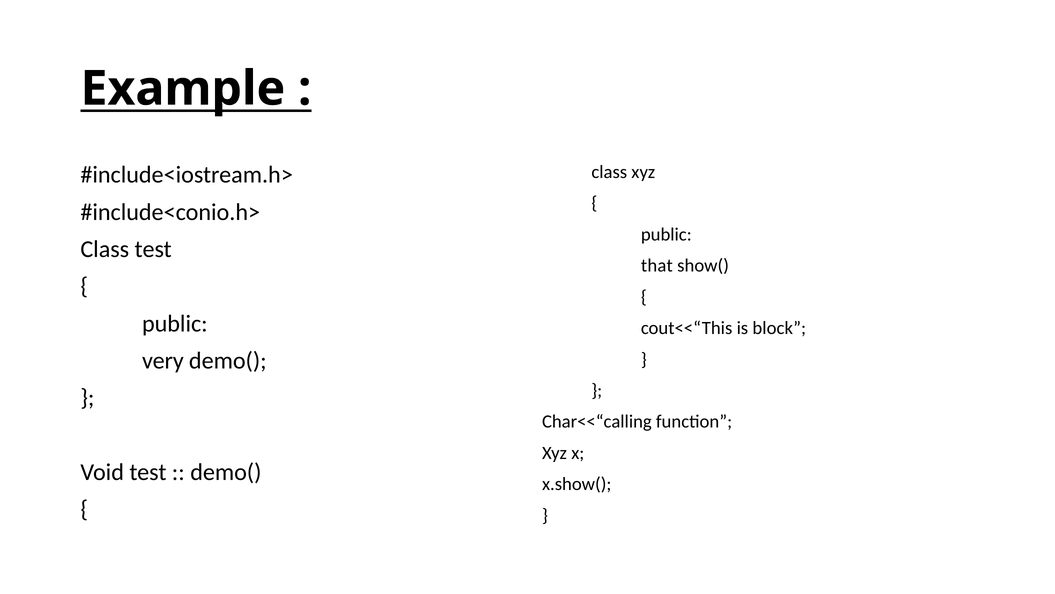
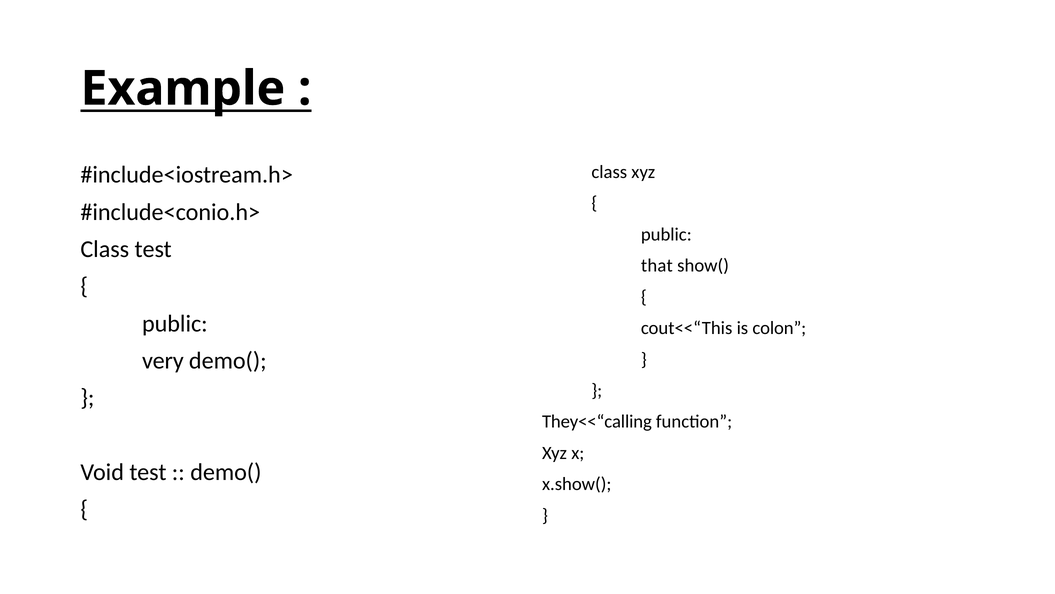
block: block -> colon (779, 328)
Char<<“calling: Char<<“calling -> They<<“calling (597, 421)
